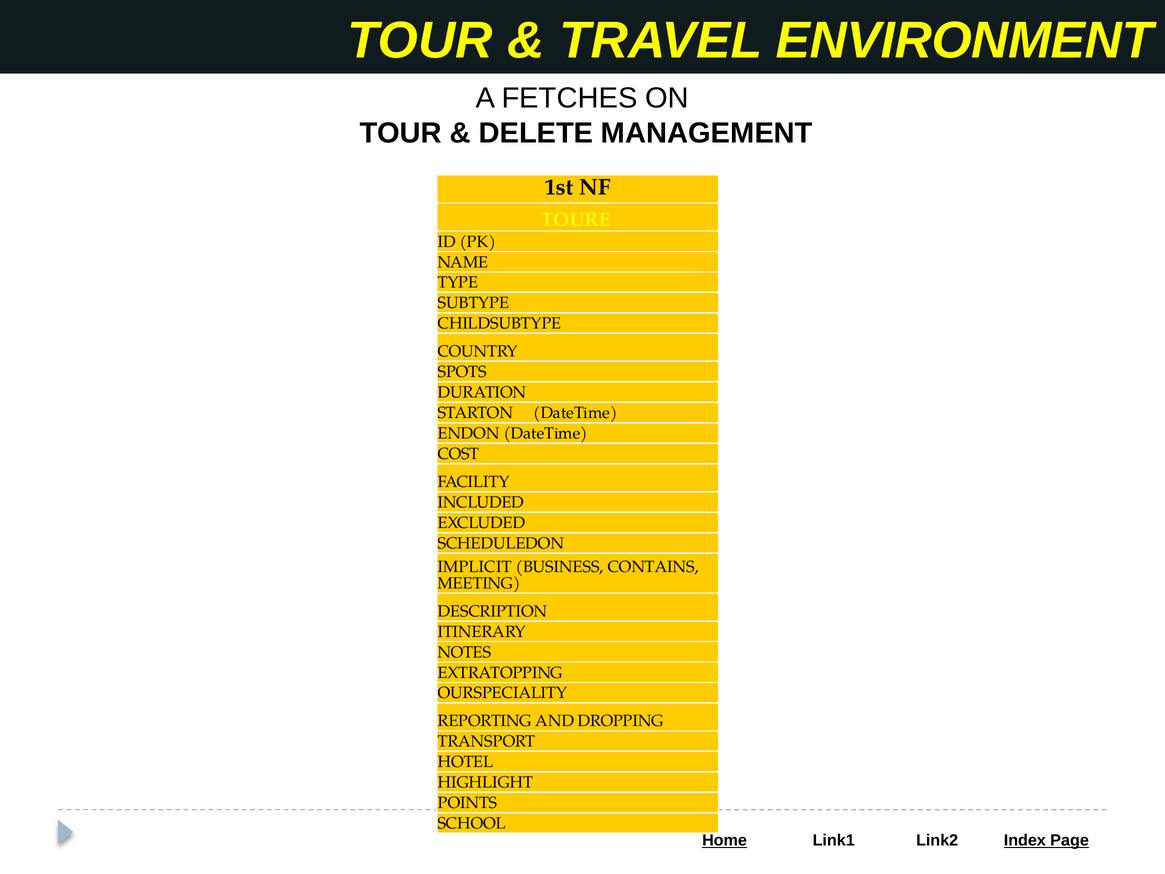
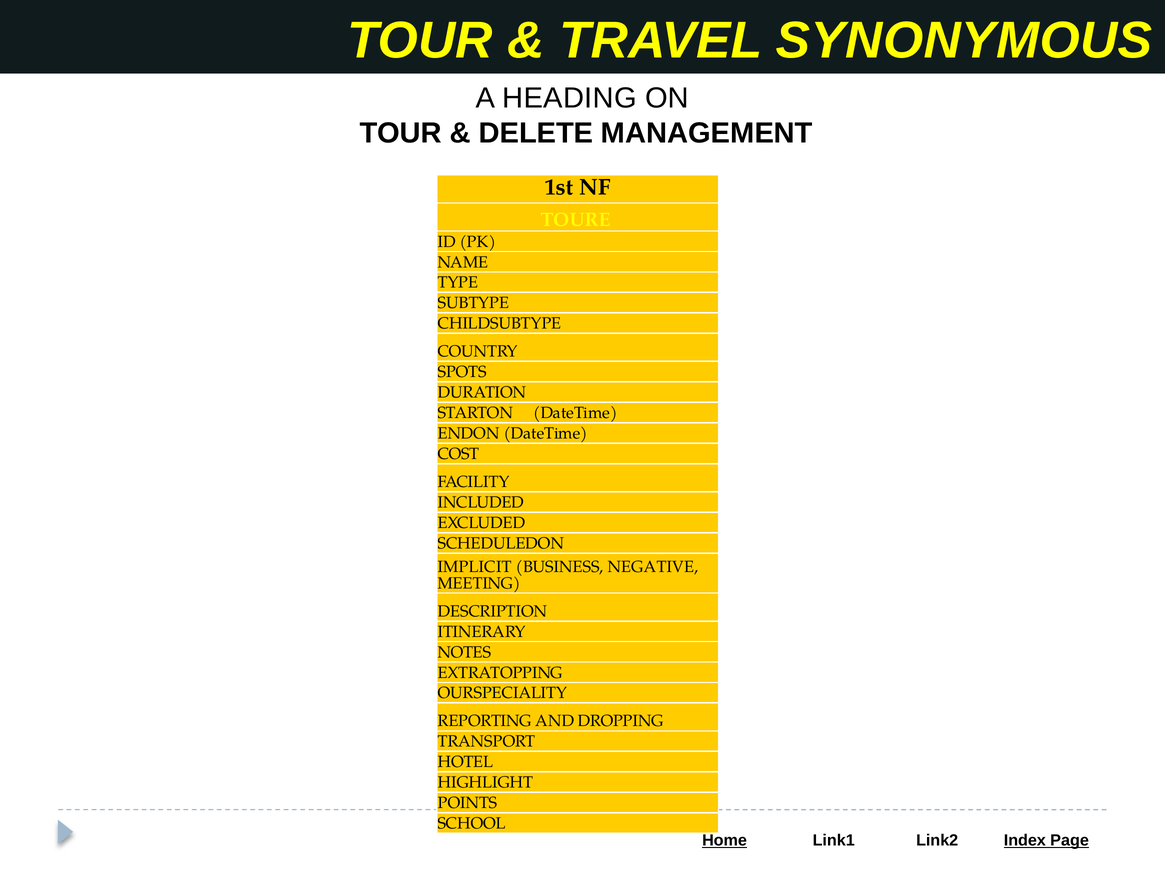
ENVIRONMENT: ENVIRONMENT -> SYNONYMOUS (964, 40)
FETCHES: FETCHES -> HEADING (569, 98)
CONTAINS: CONTAINS -> NEGATIVE (653, 567)
